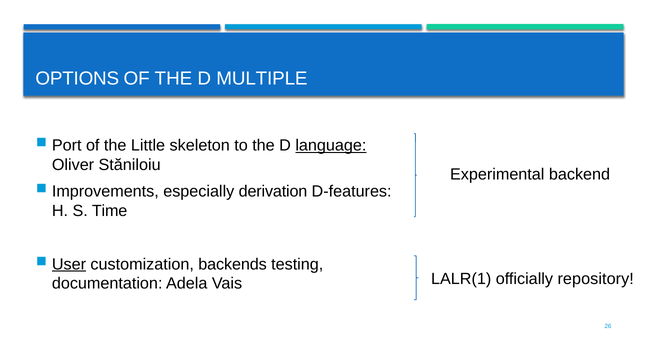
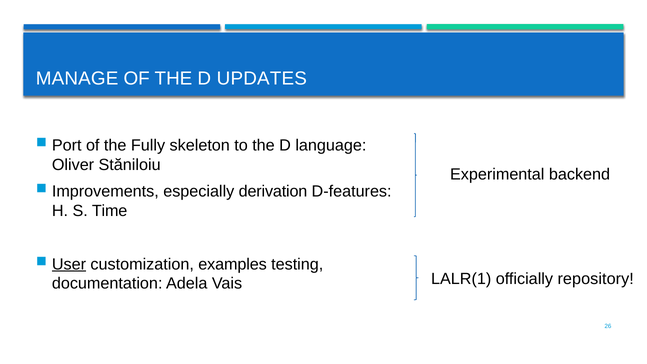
OPTIONS: OPTIONS -> MANAGE (77, 79)
MULTIPLE: MULTIPLE -> UPDATES (262, 79)
Little: Little -> Fully (148, 145)
language underline: present -> none (331, 145)
backends: backends -> examples (233, 264)
